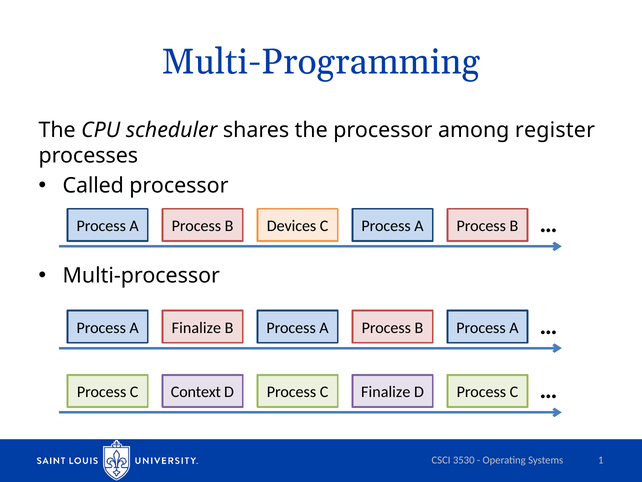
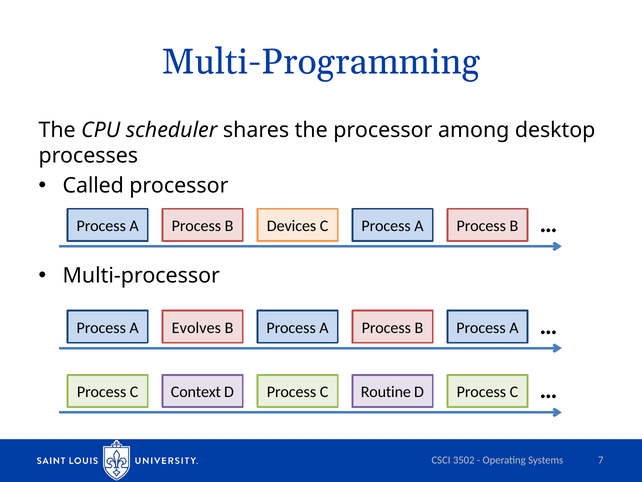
register: register -> desktop (555, 130)
A Finalize: Finalize -> Evolves (196, 327)
C Finalize: Finalize -> Routine (386, 392)
3530: 3530 -> 3502 (464, 460)
1: 1 -> 7 (601, 460)
